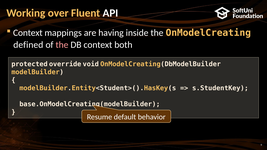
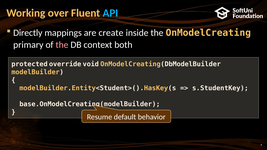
API colour: white -> light blue (111, 13)
Context: Context -> Directly (28, 33)
having: having -> create (111, 33)
defined: defined -> primary (28, 45)
